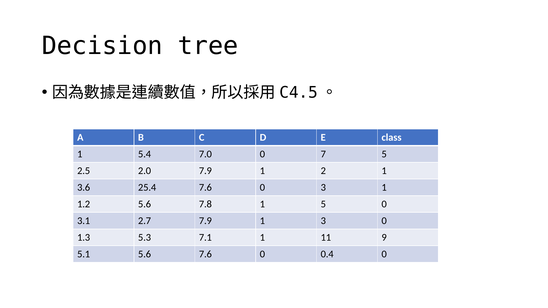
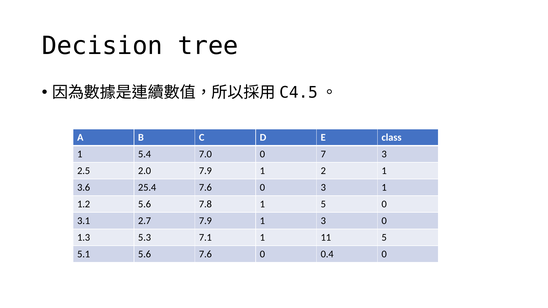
7 5: 5 -> 3 (384, 154)
11 9: 9 -> 5 (384, 238)
